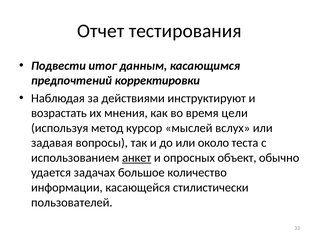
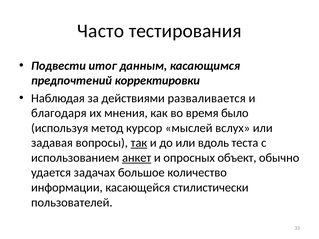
Отчет: Отчет -> Часто (101, 31)
инструктируют: инструктируют -> разваливается (207, 98)
возрастать: возрастать -> благодаря (59, 113)
цели: цели -> было (235, 113)
так underline: none -> present (139, 143)
около: около -> вдоль (213, 143)
